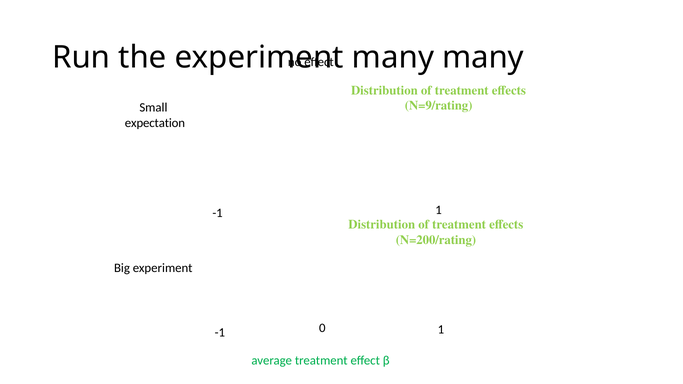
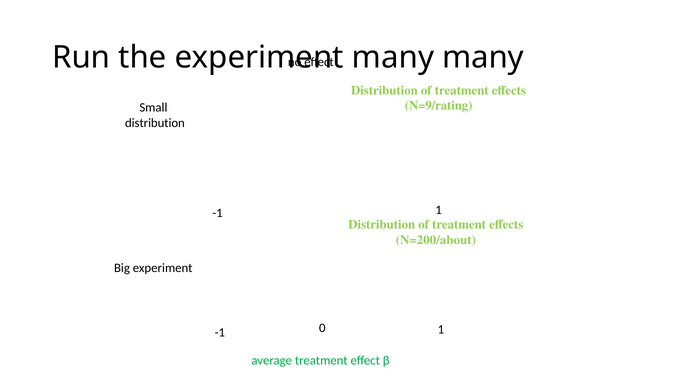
expectation: expectation -> distribution (155, 123)
N=200/rating: N=200/rating -> N=200/about (436, 240)
